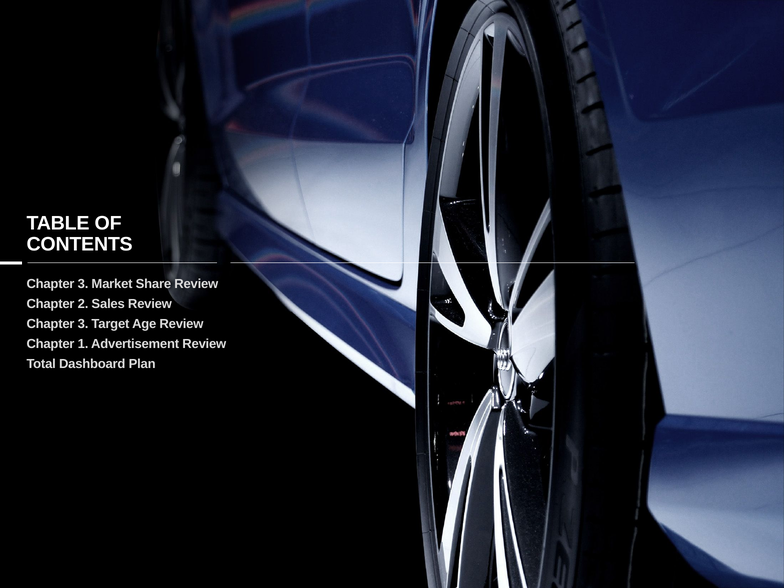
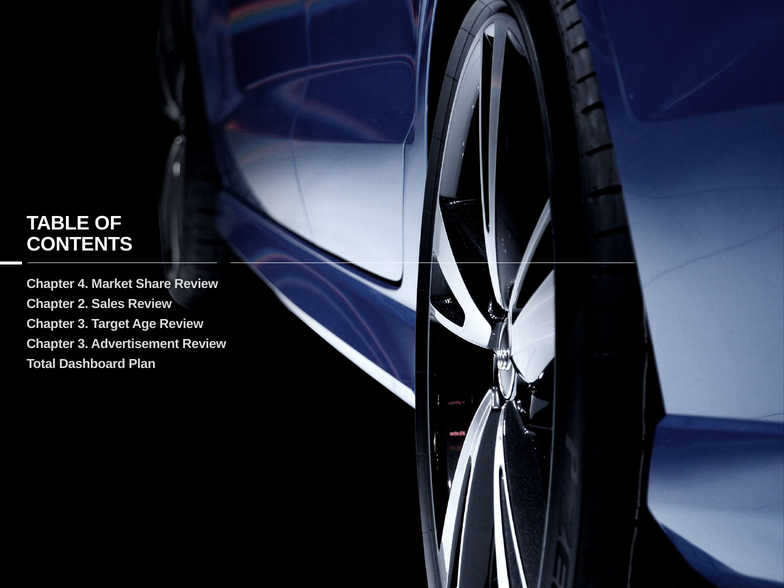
3: 3 -> 4 (83, 284)
1: 1 -> 3 (83, 344)
